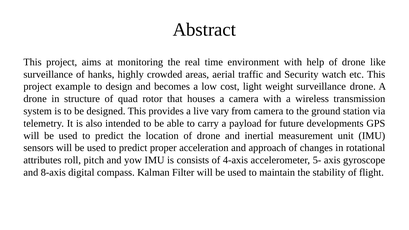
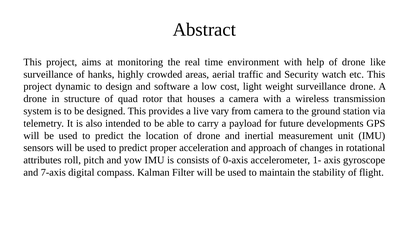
example: example -> dynamic (73, 87)
becomes: becomes -> software (172, 87)
4-axis: 4-axis -> 0-axis (235, 160)
5-: 5- -> 1- (317, 160)
8-axis: 8-axis -> 7-axis (53, 172)
